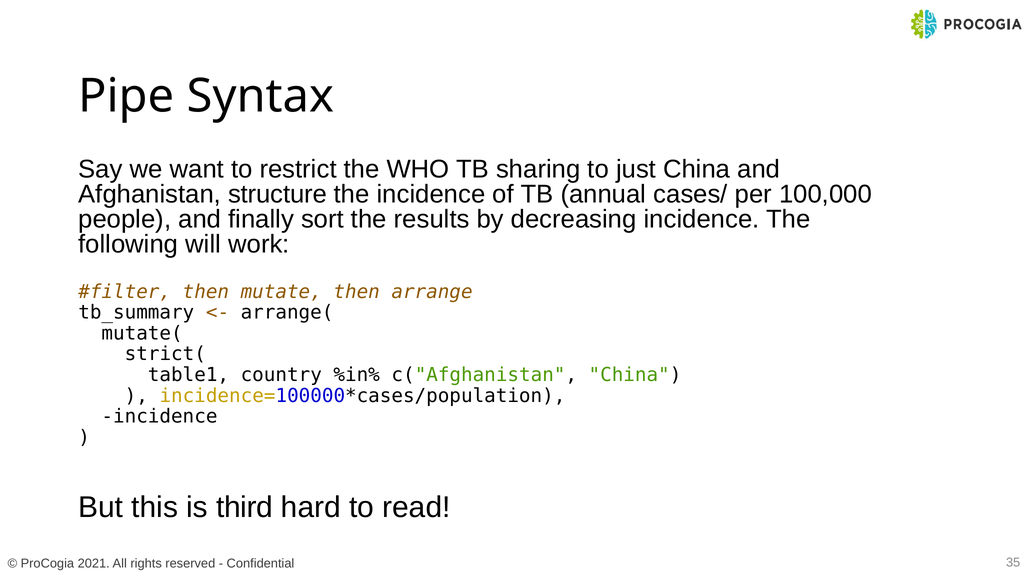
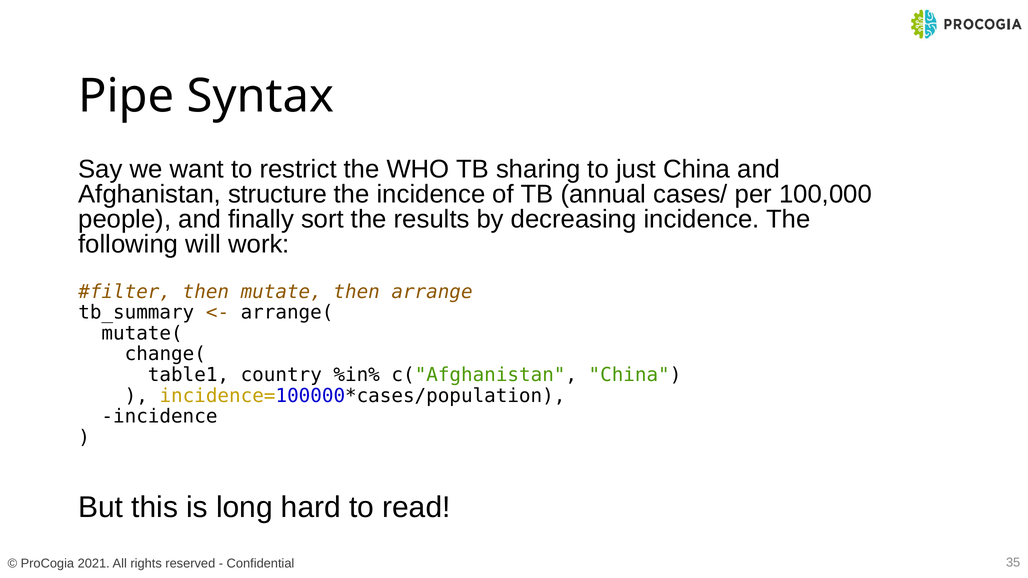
strict(: strict( -> change( (165, 354)
third: third -> long (244, 508)
